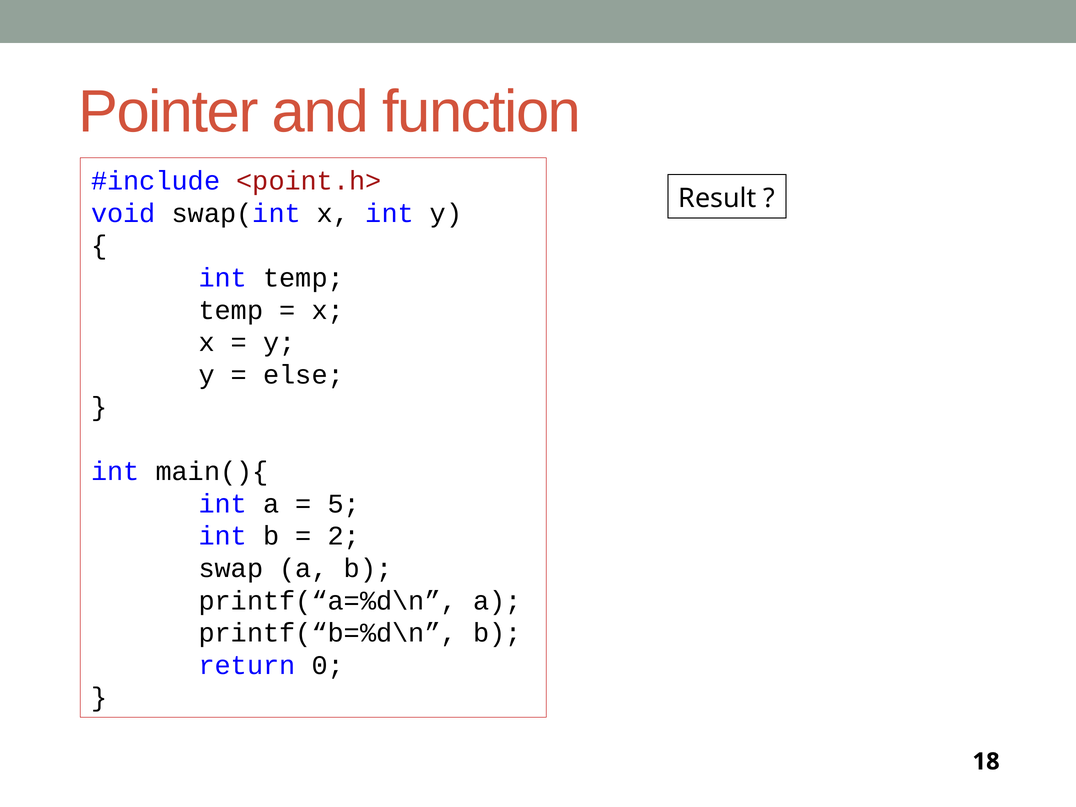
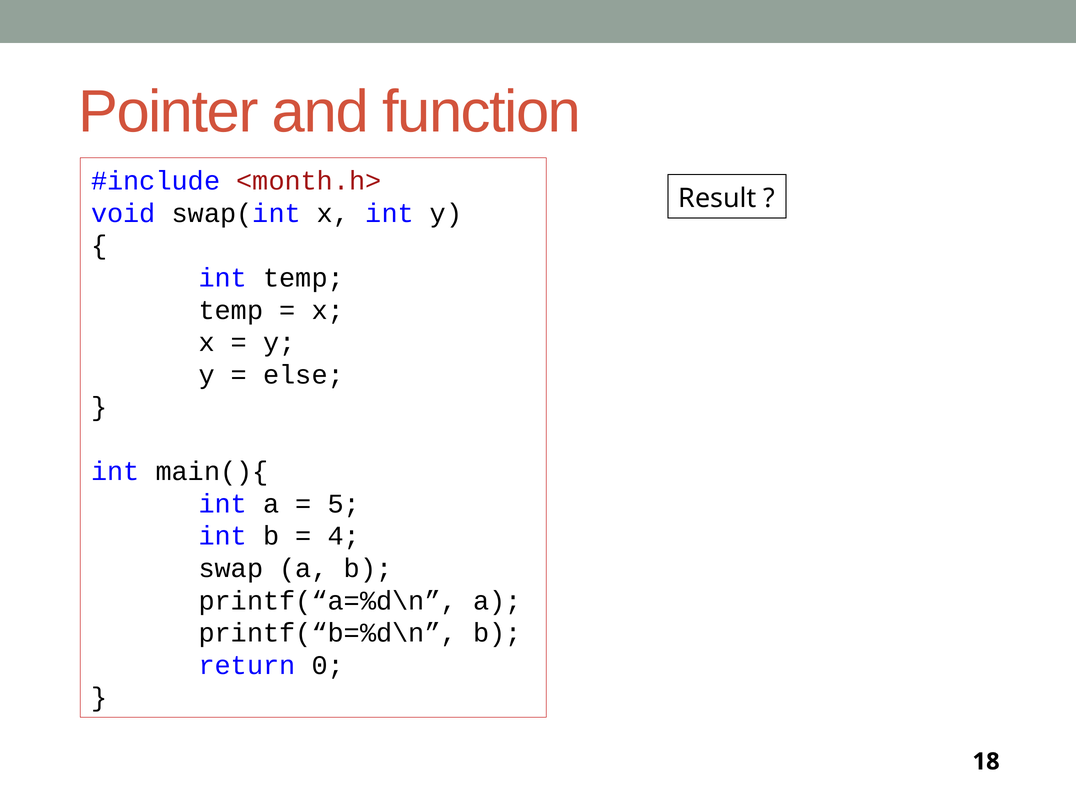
<point.h>: <point.h> -> <month.h> (309, 181)
2: 2 -> 4 (344, 536)
